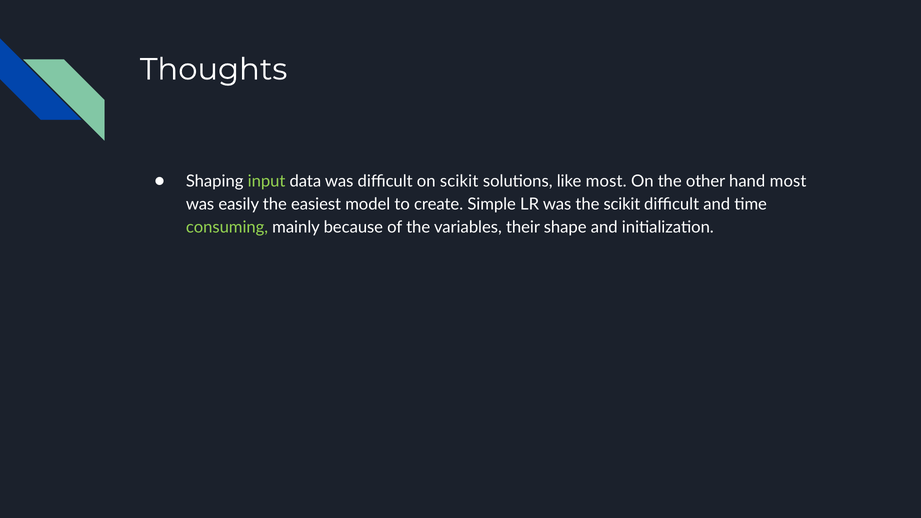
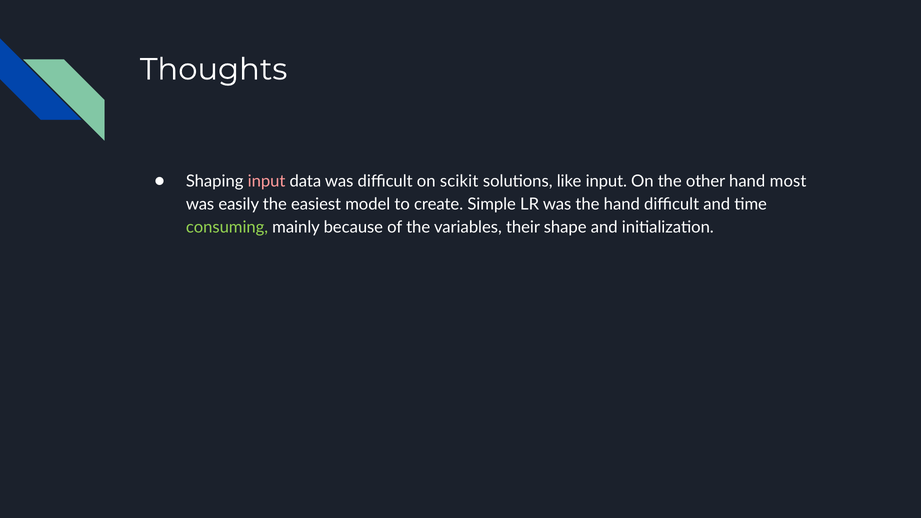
input colour: light green -> pink (267, 181)
like most: most -> input (606, 181)
the scikit: scikit -> hand (622, 204)
